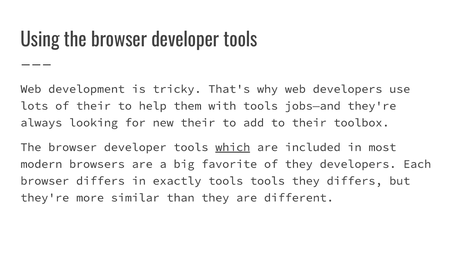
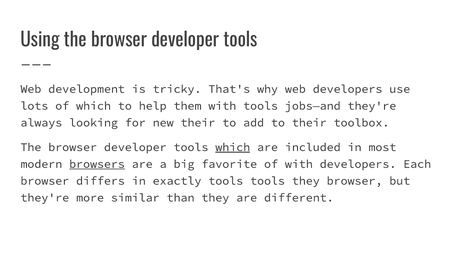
of their: their -> which (94, 106)
browsers underline: none -> present (97, 164)
of they: they -> with (299, 164)
they differs: differs -> browser (355, 181)
